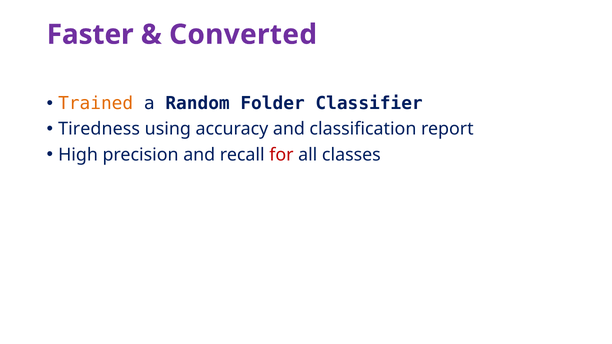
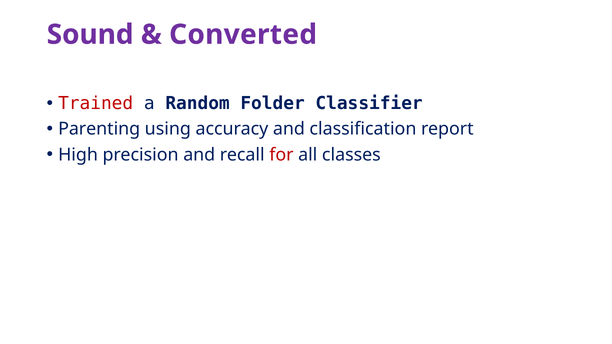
Faster: Faster -> Sound (90, 35)
Trained colour: orange -> red (96, 103)
Tiredness: Tiredness -> Parenting (99, 129)
